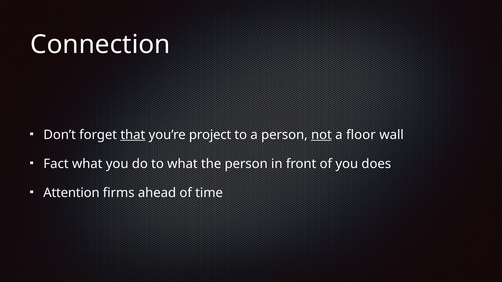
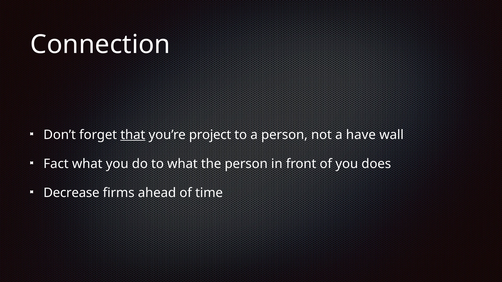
not underline: present -> none (321, 135)
floor: floor -> have (361, 135)
Attention: Attention -> Decrease (71, 193)
